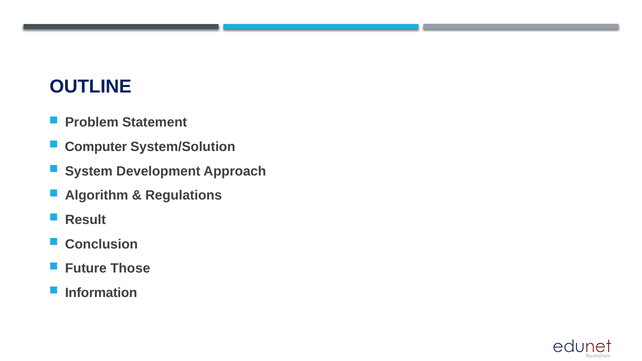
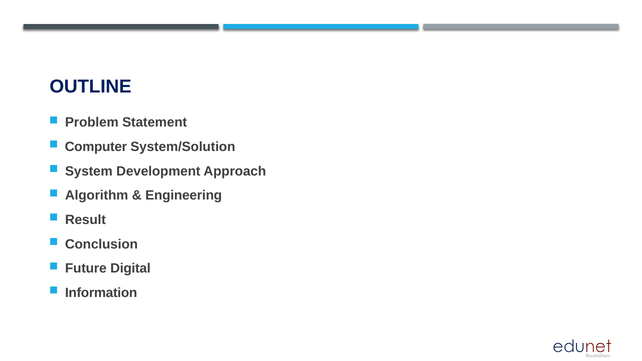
Regulations: Regulations -> Engineering (184, 196)
Those: Those -> Digital (130, 269)
